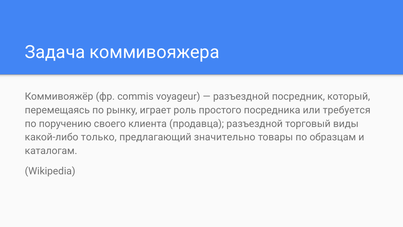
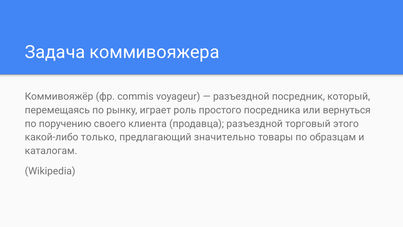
требуется: требуется -> вернуться (347, 110)
виды: виды -> этого (346, 124)
